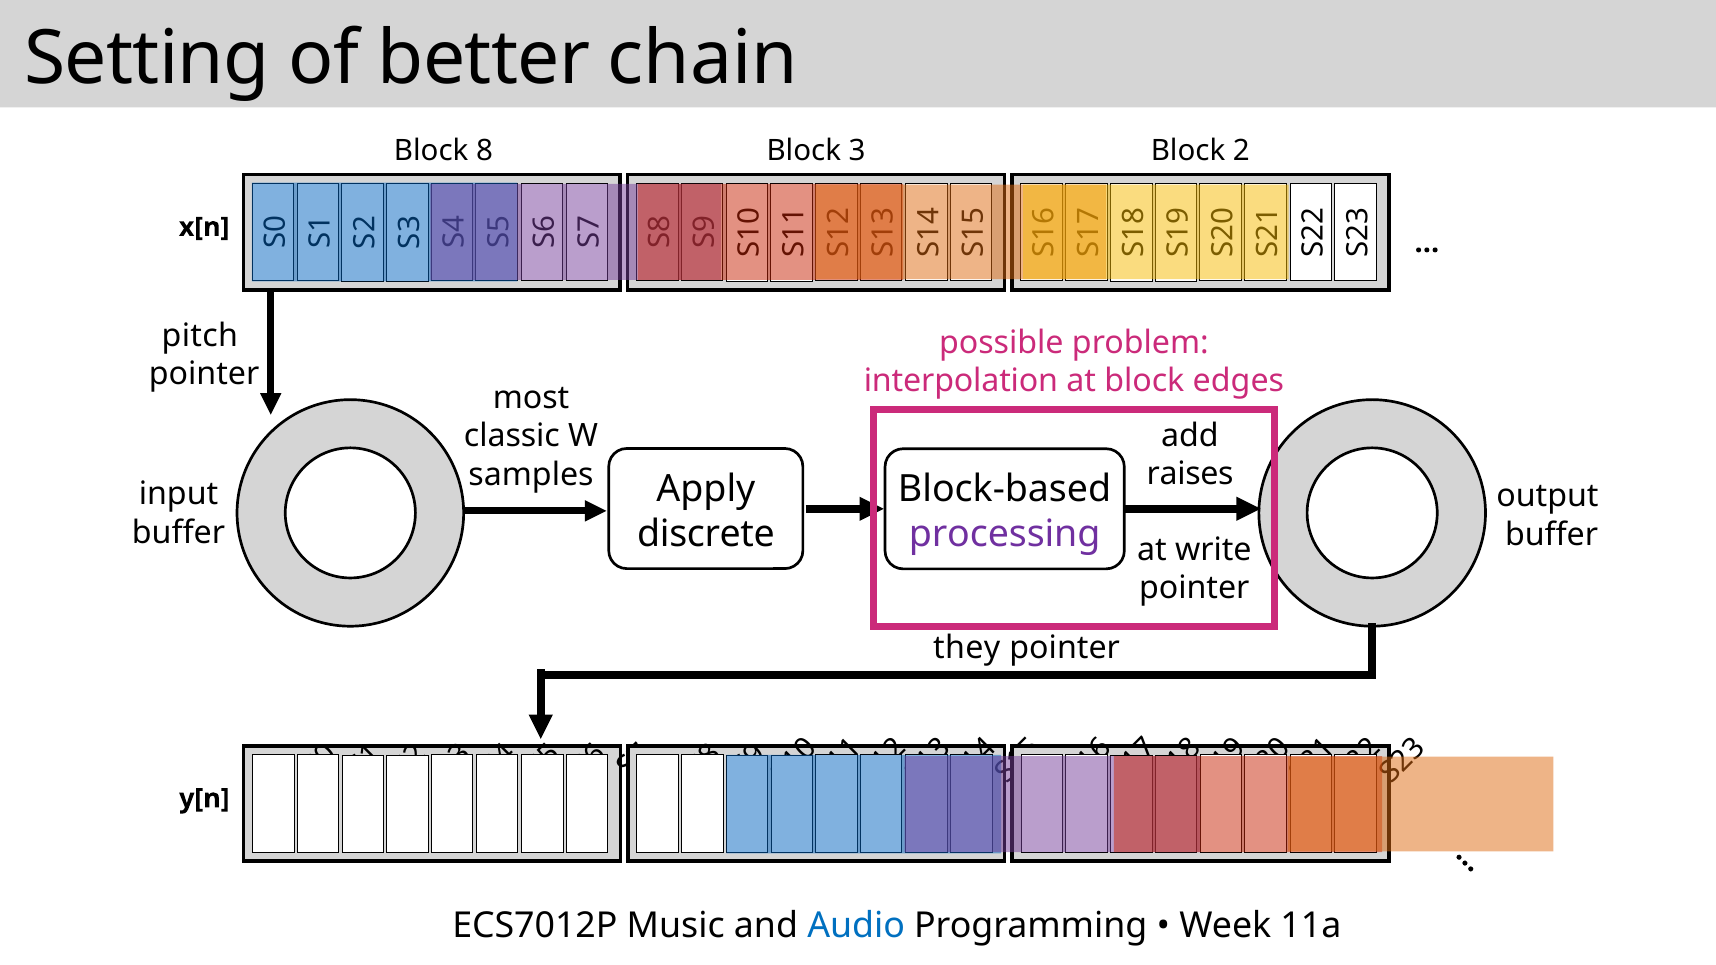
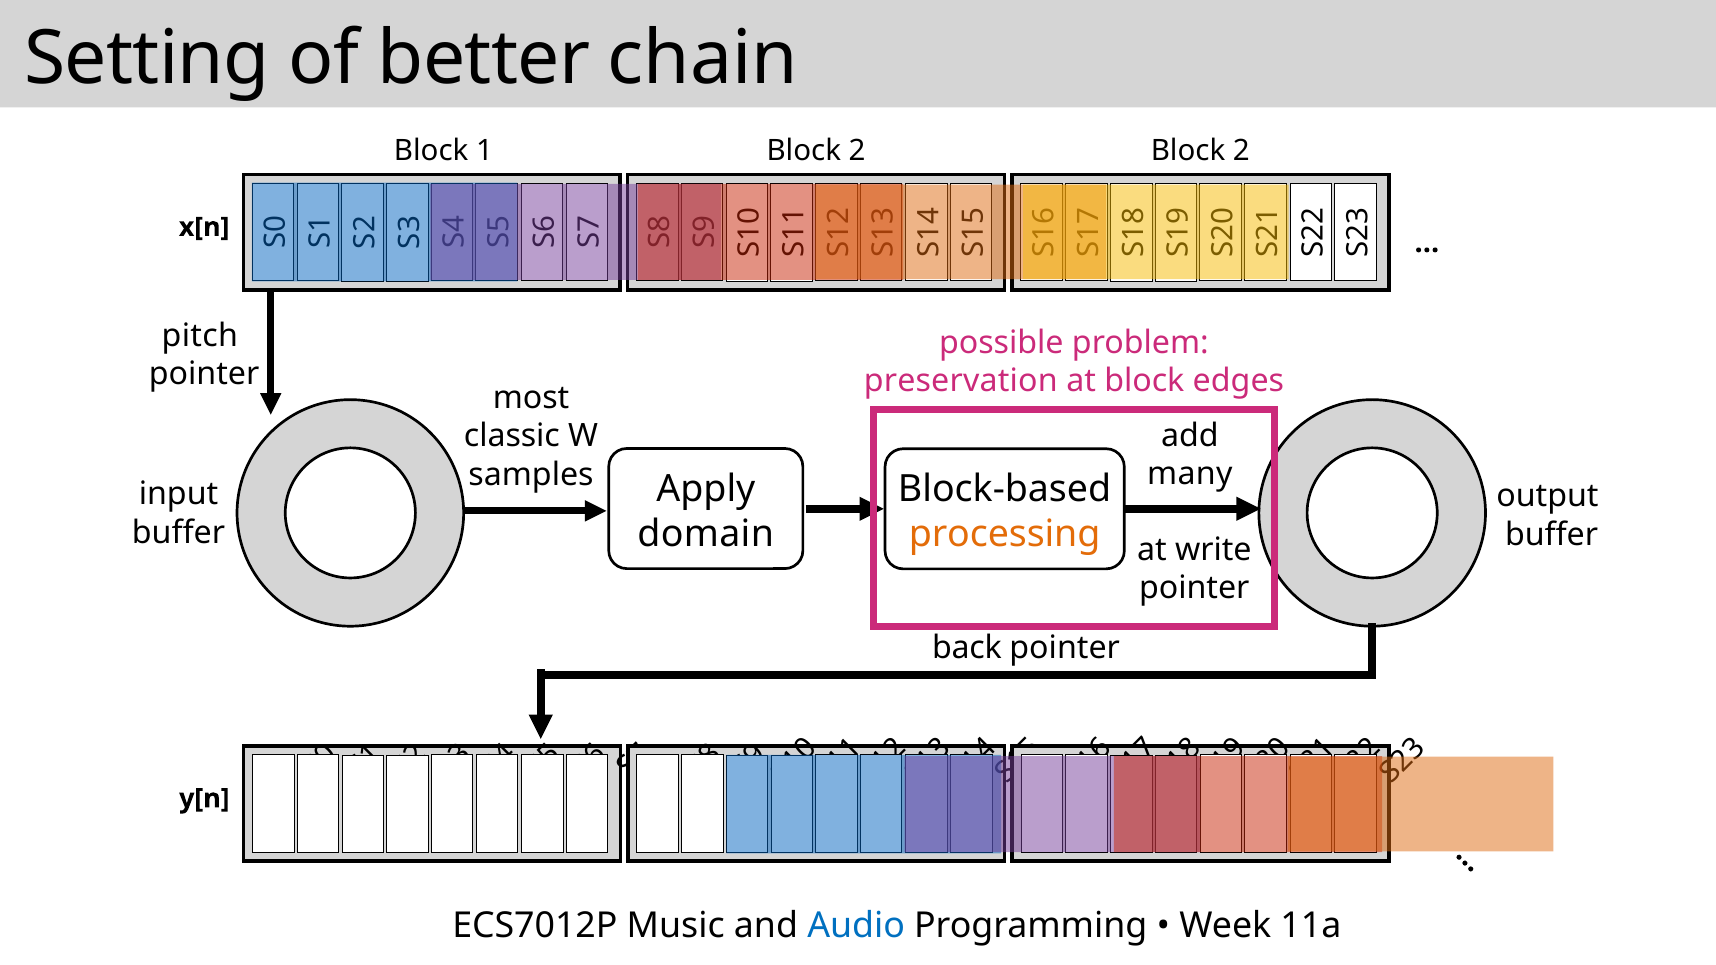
Block 8: 8 -> 1 (485, 151)
3: 3 -> 2 (857, 151)
interpolation: interpolation -> preservation (961, 381)
raises: raises -> many (1190, 474)
discrete: discrete -> domain (706, 534)
processing colour: purple -> orange (1005, 534)
they: they -> back (967, 648)
